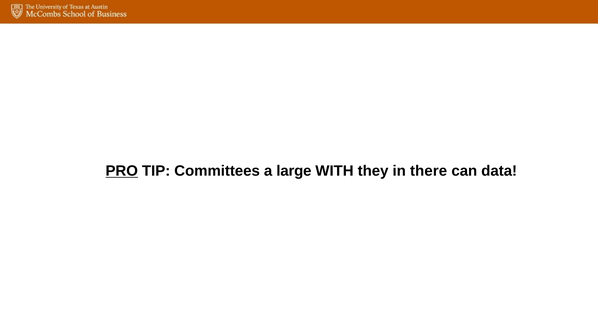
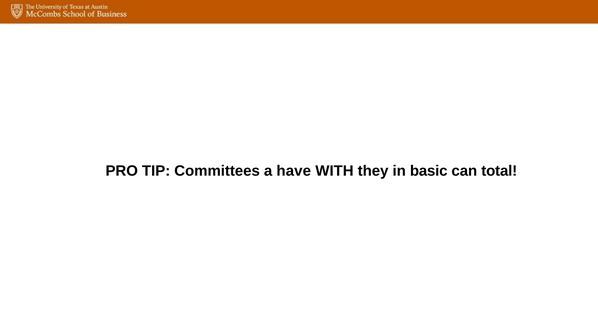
PRO underline: present -> none (122, 171)
large: large -> have (294, 171)
there: there -> basic (429, 171)
data: data -> total (499, 171)
